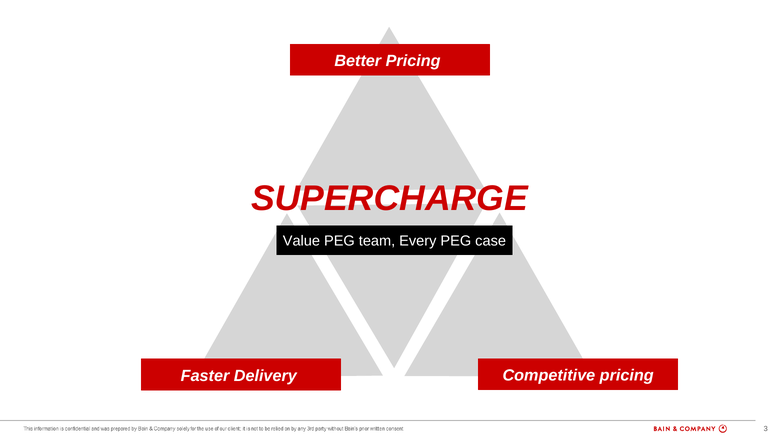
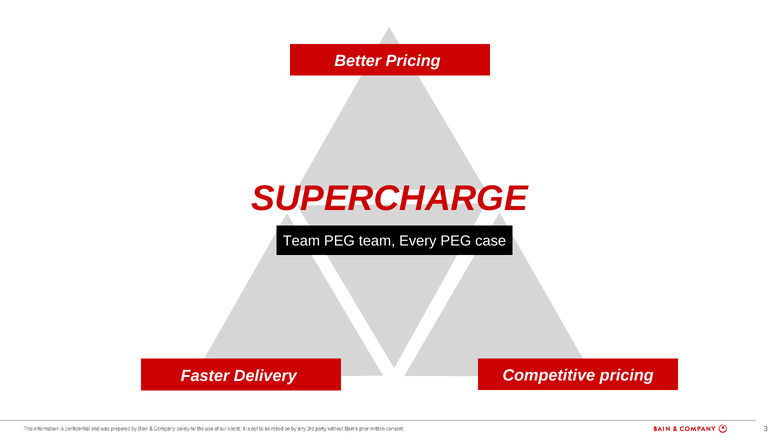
Value: Value -> Team (301, 241)
